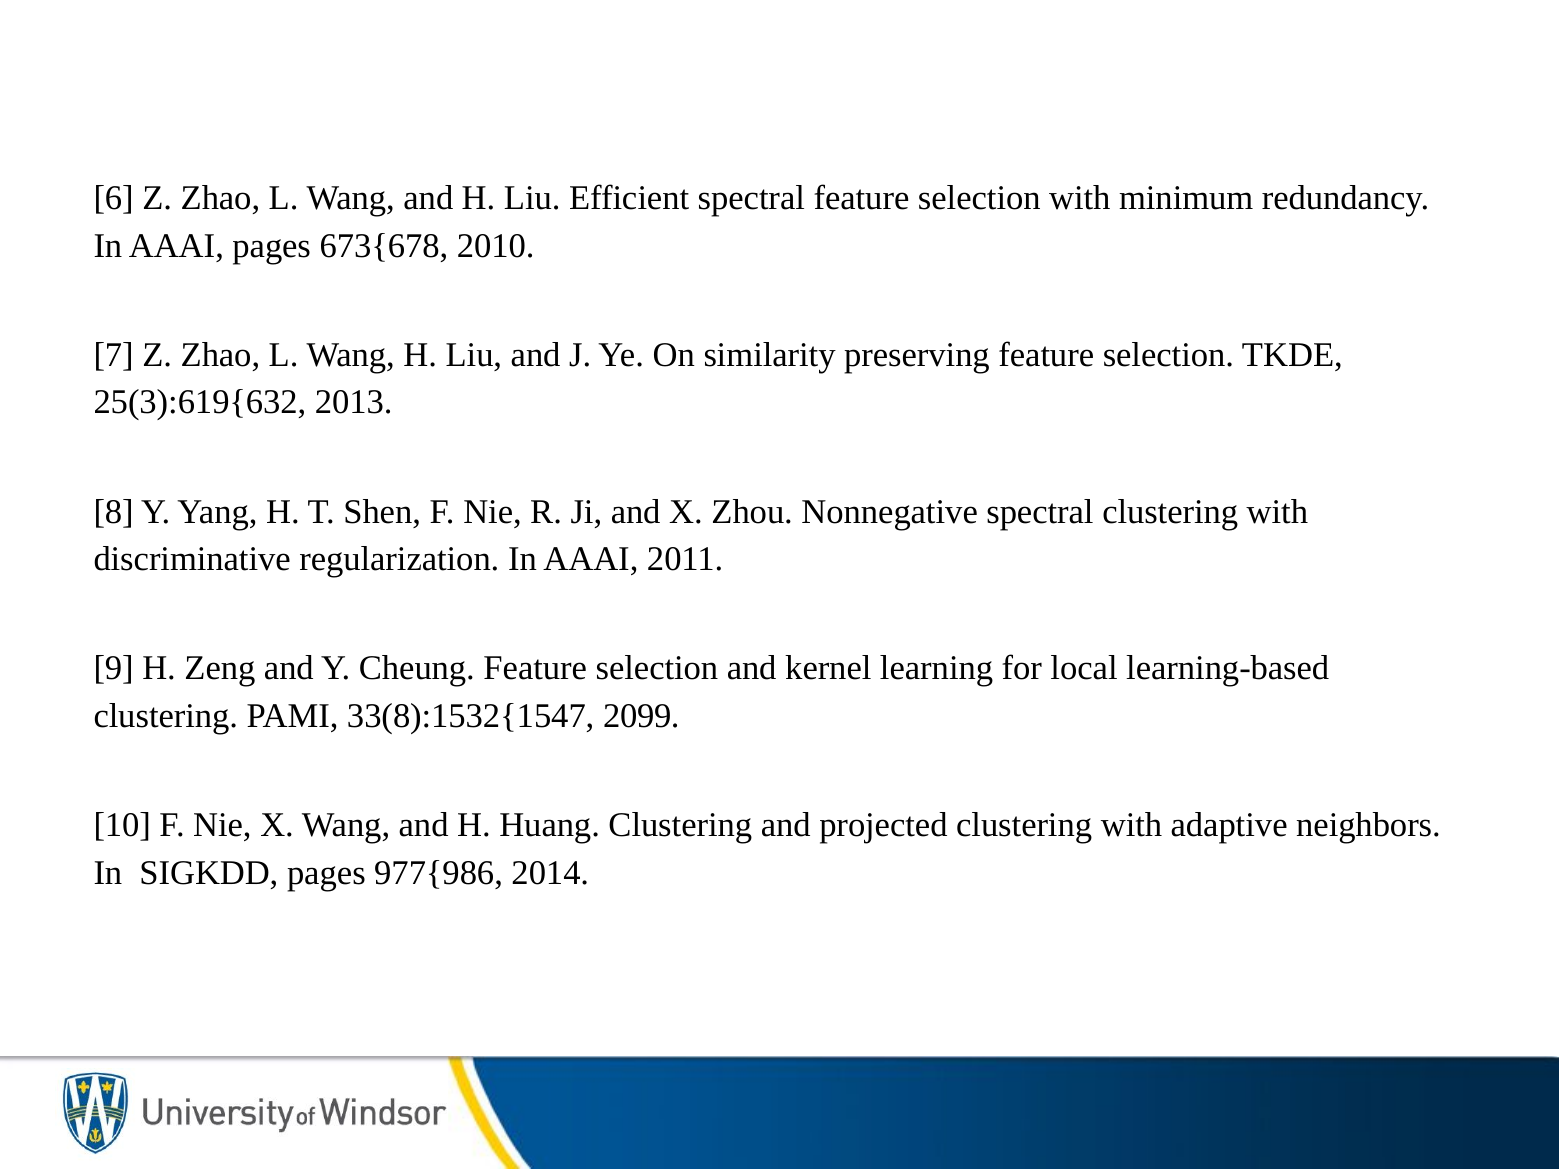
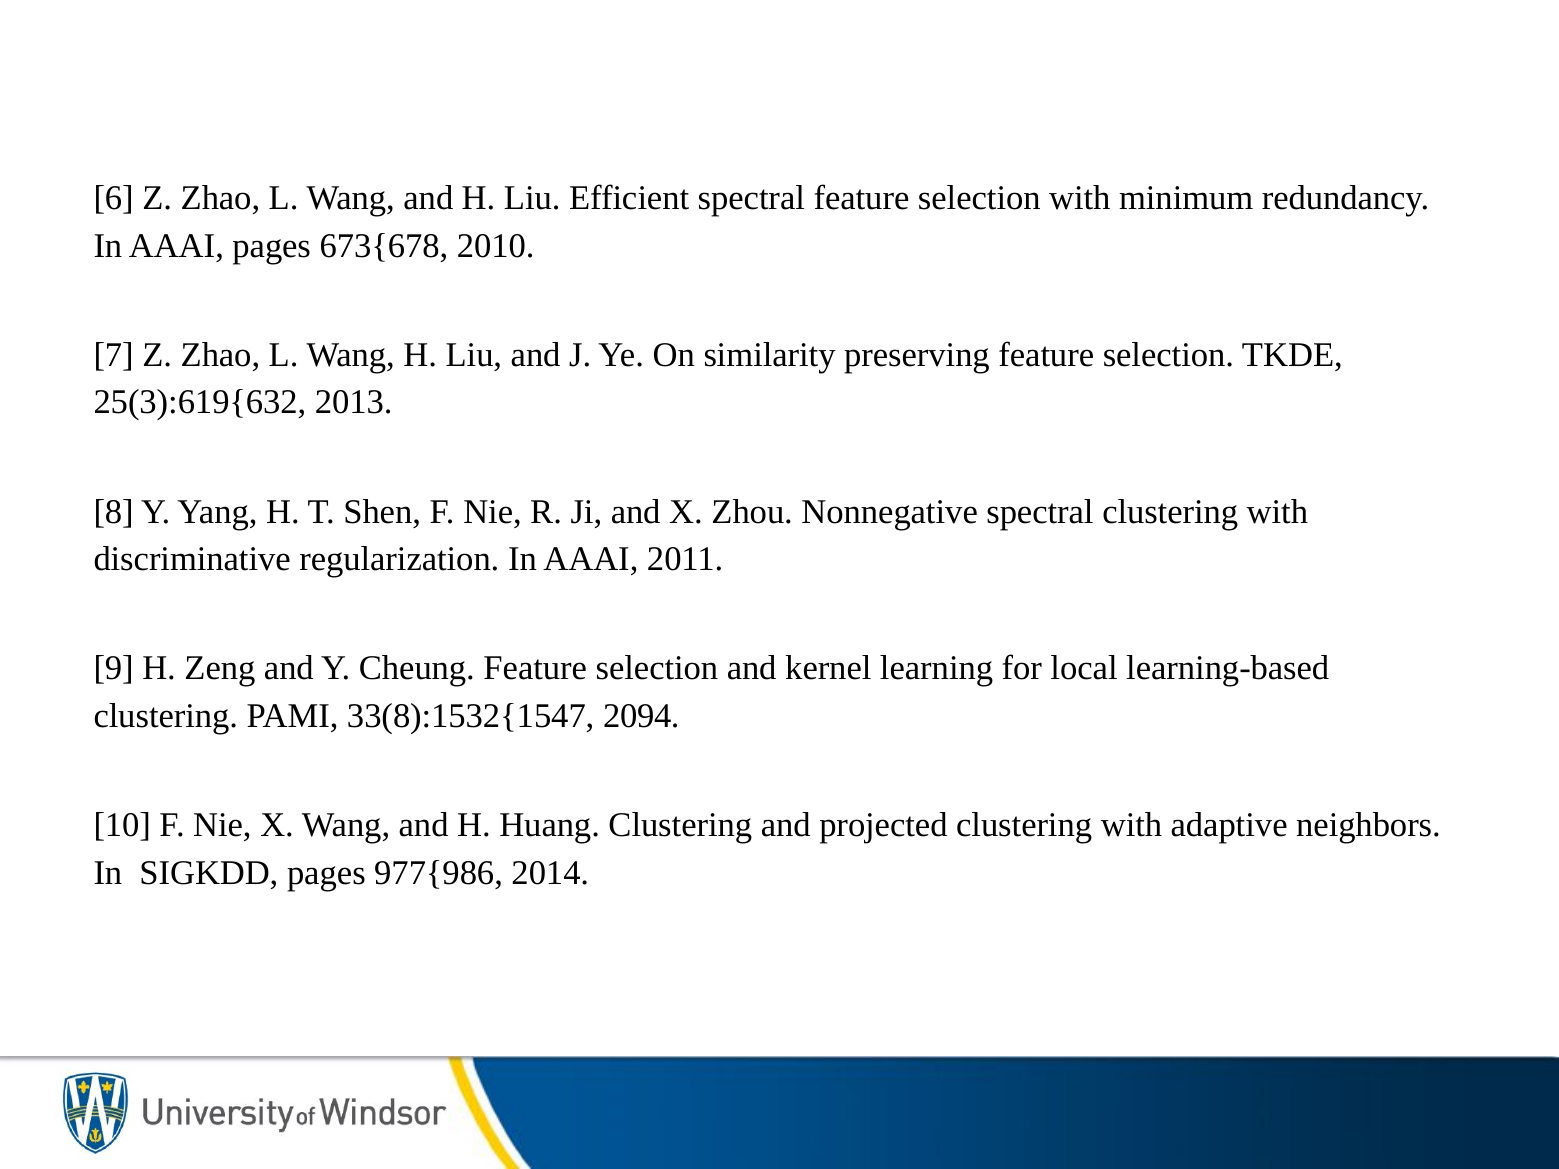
2099: 2099 -> 2094 (641, 716)
